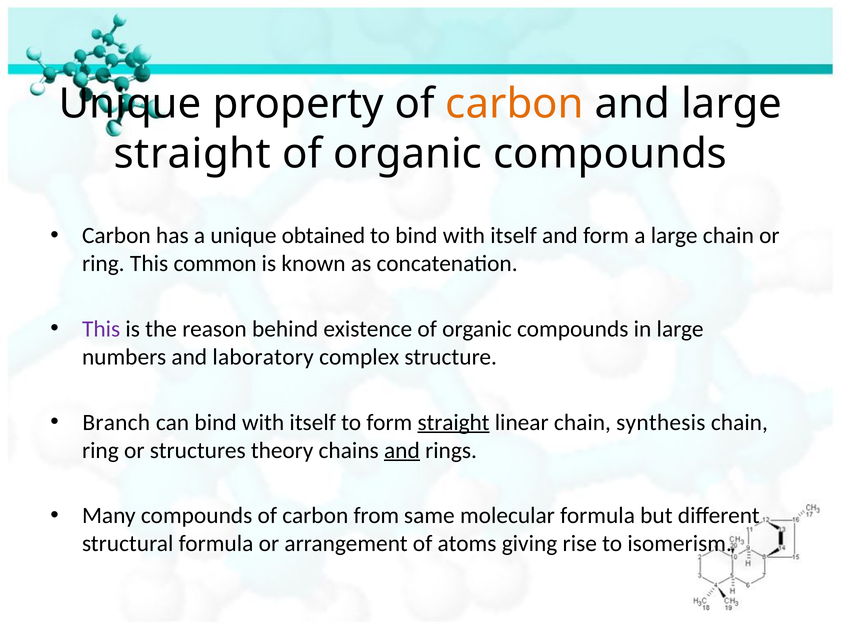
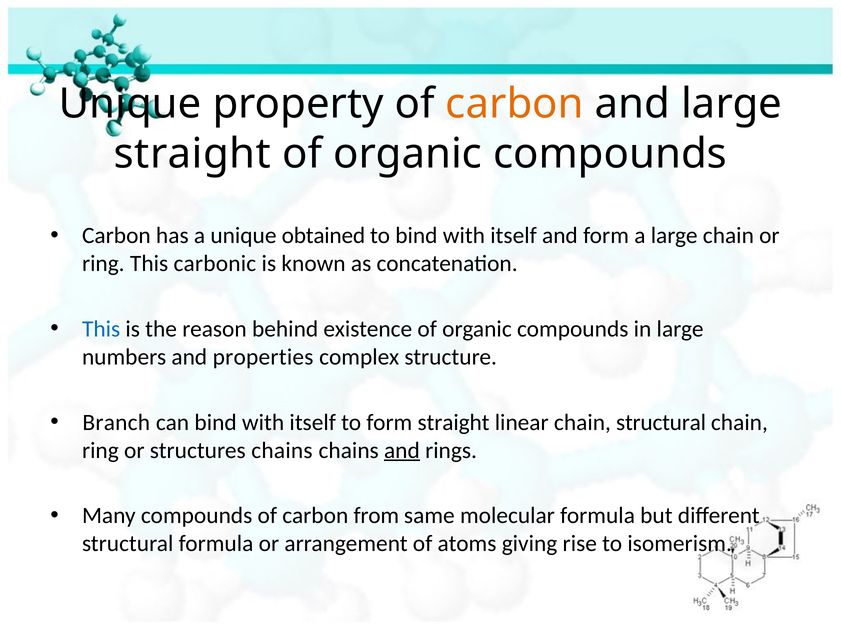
common: common -> carbonic (215, 264)
This colour: purple -> blue (101, 329)
laboratory: laboratory -> properties (263, 357)
straight underline: present -> none (454, 423)
chain synthesis: synthesis -> structural (661, 423)
structures theory: theory -> chains (282, 451)
